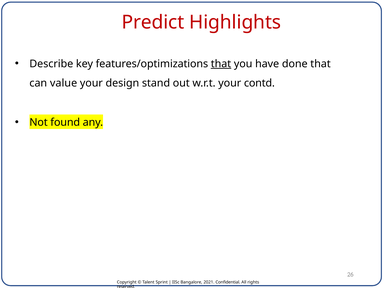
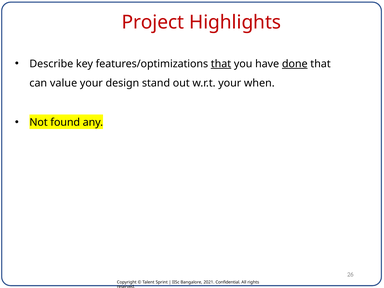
Predict: Predict -> Project (153, 22)
done underline: none -> present (295, 64)
contd: contd -> when (259, 83)
